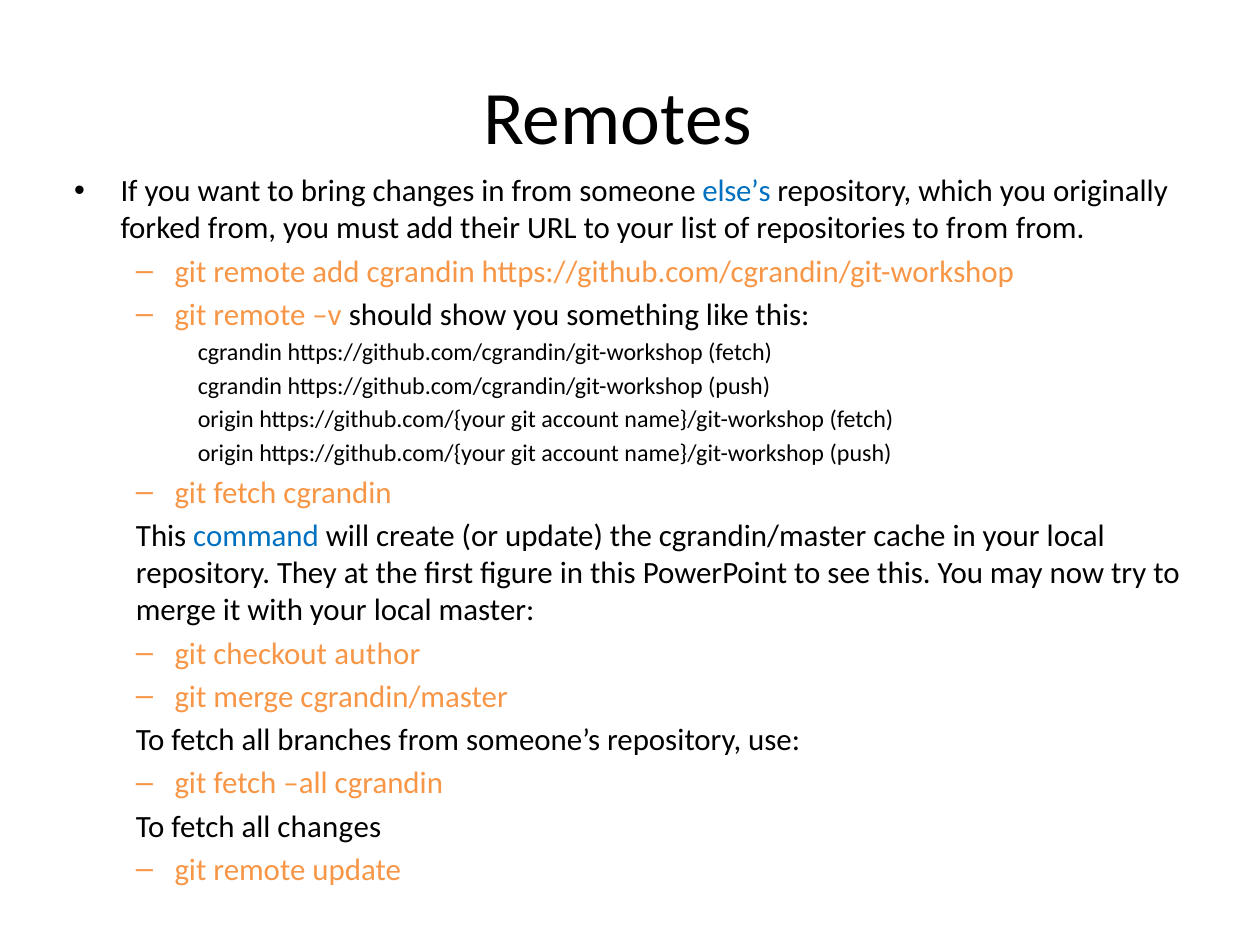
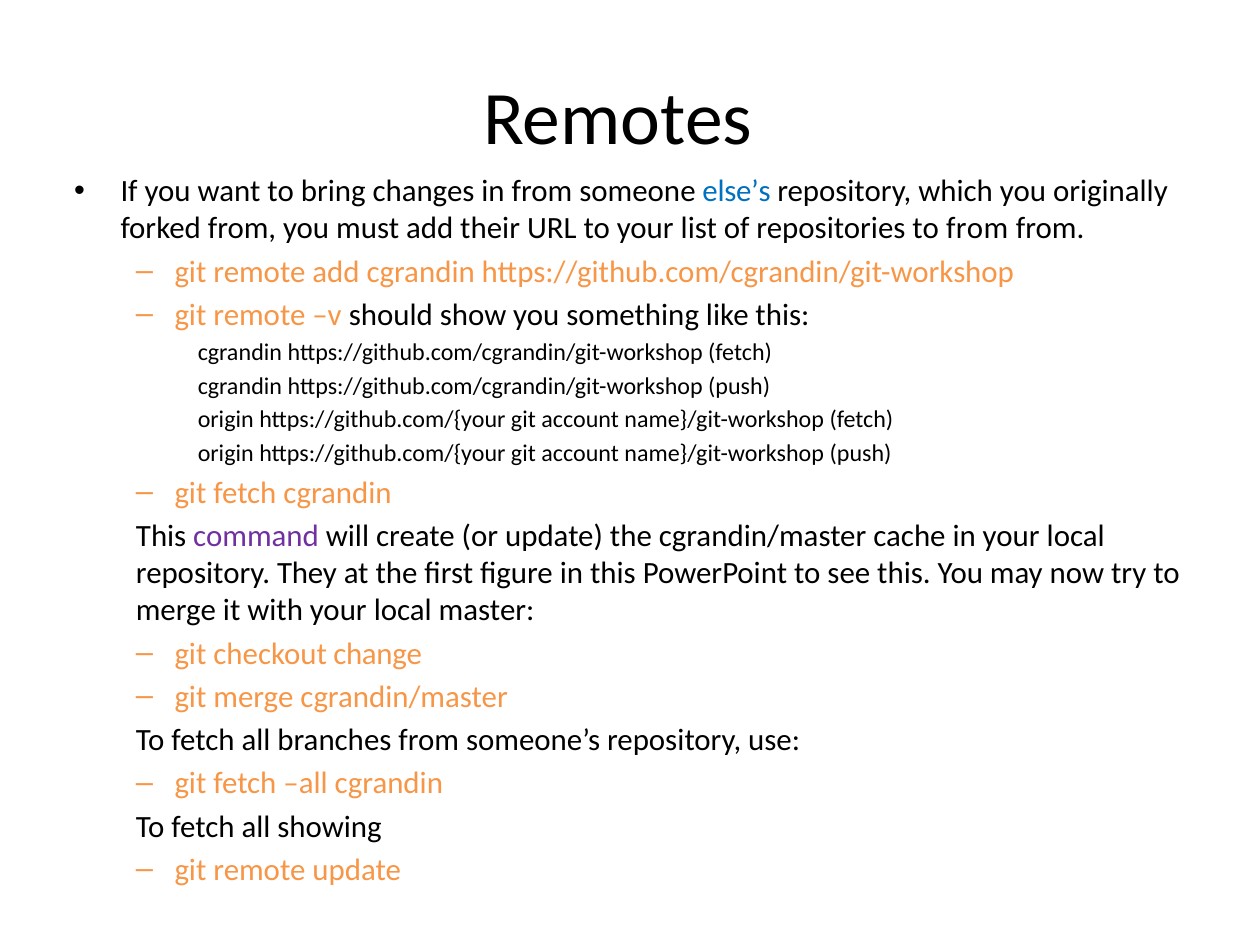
command colour: blue -> purple (256, 537)
author: author -> change (378, 654)
all changes: changes -> showing (329, 827)
